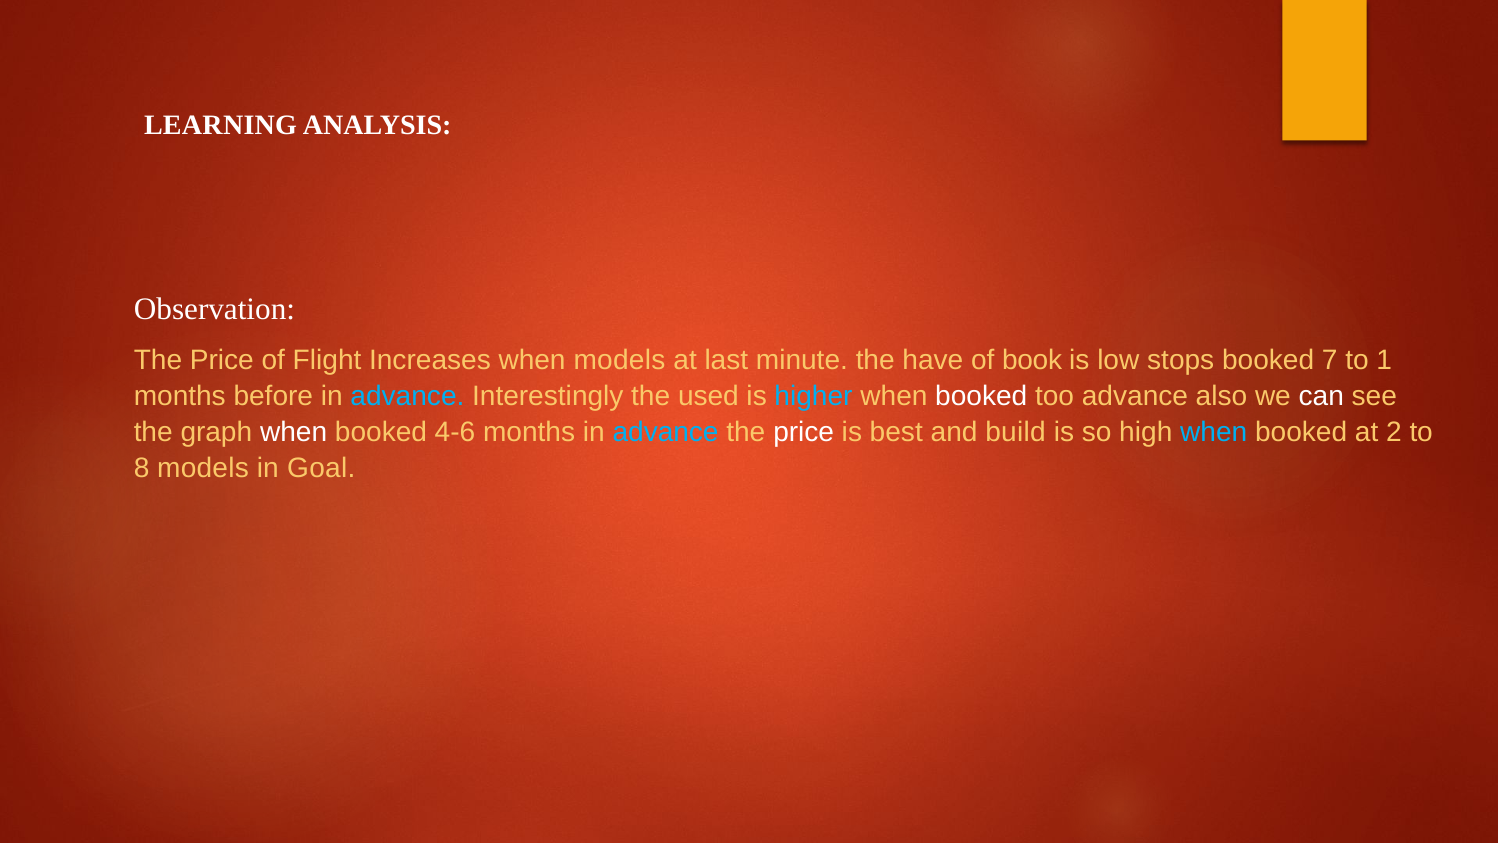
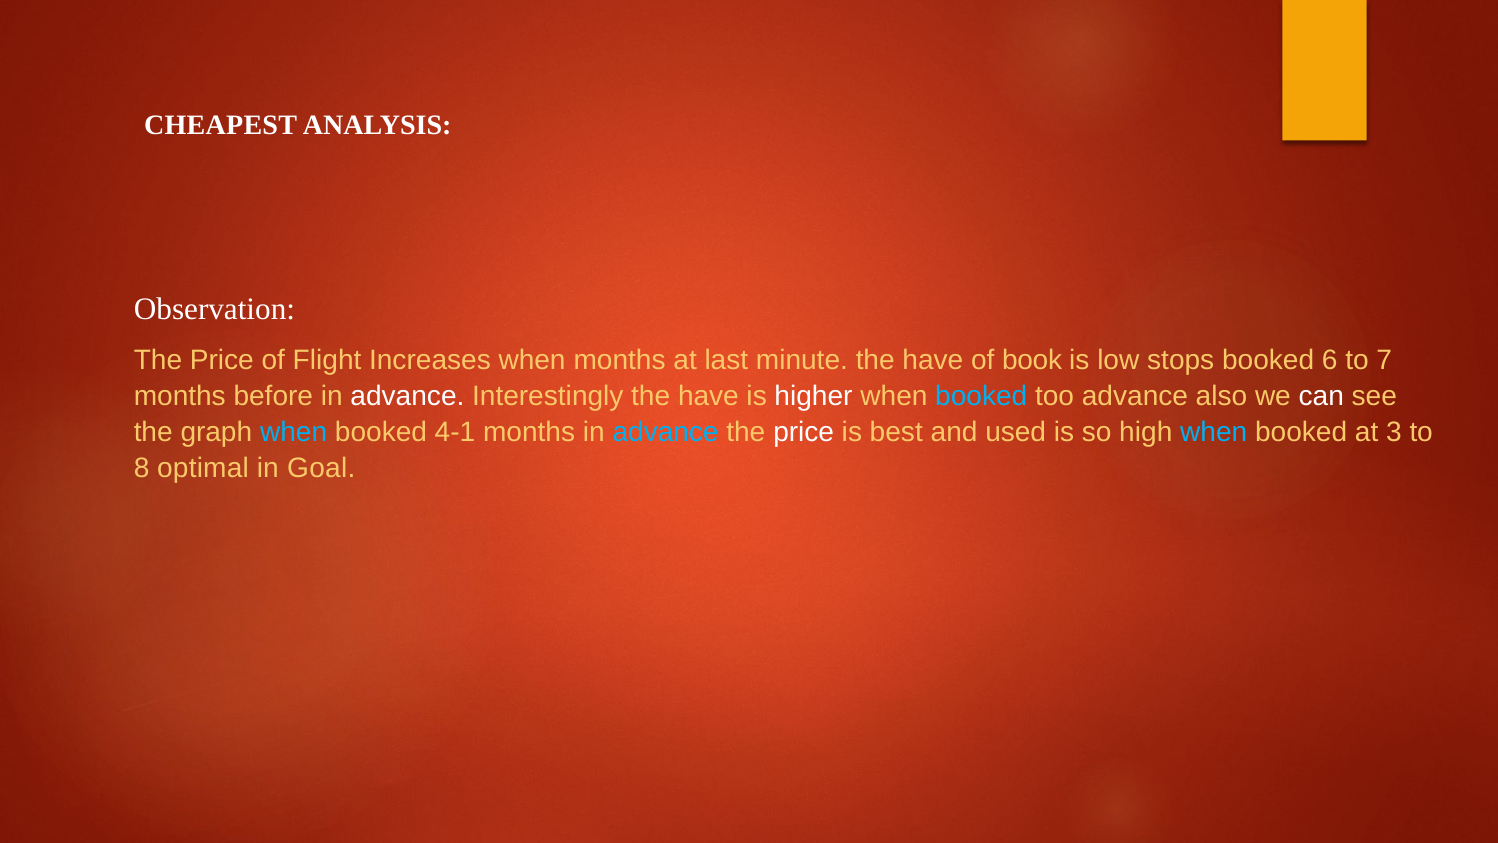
LEARNING: LEARNING -> CHEAPEST (221, 125)
when models: models -> months (620, 360)
7: 7 -> 6 (1330, 360)
1: 1 -> 7 (1384, 360)
advance colour: light blue -> white (407, 396)
Interestingly the used: used -> have (708, 396)
higher colour: light blue -> white (814, 396)
booked colour: white -> light blue (981, 396)
when colour: white -> light blue (294, 432)
4-6: 4-6 -> 4-1 (455, 432)
build: build -> used (1016, 432)
2: 2 -> 3 (1394, 432)
8 models: models -> optimal (203, 468)
